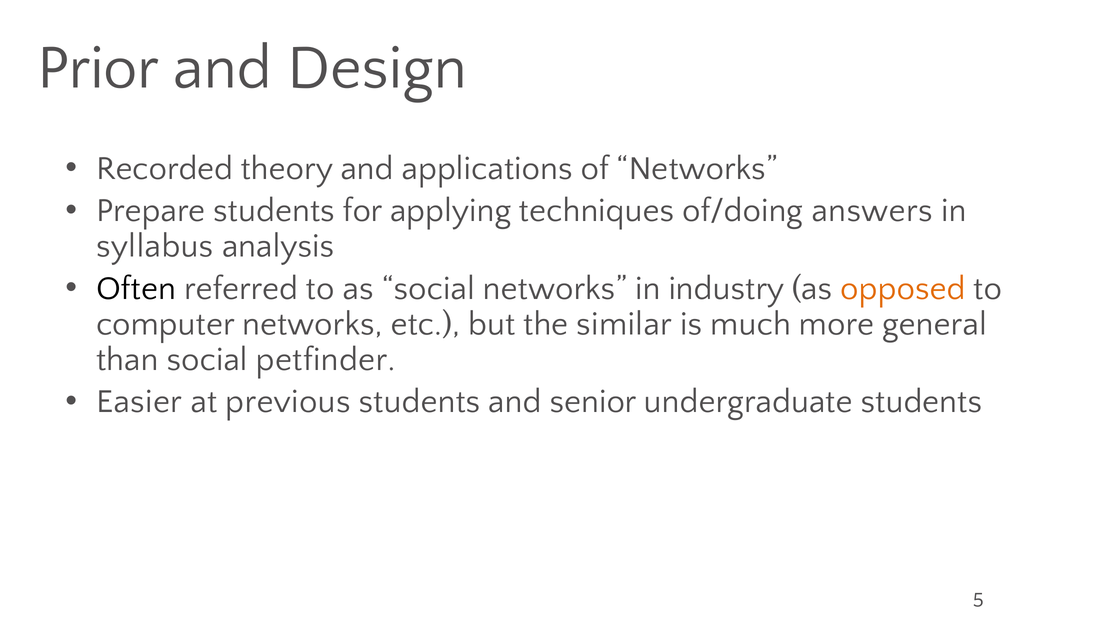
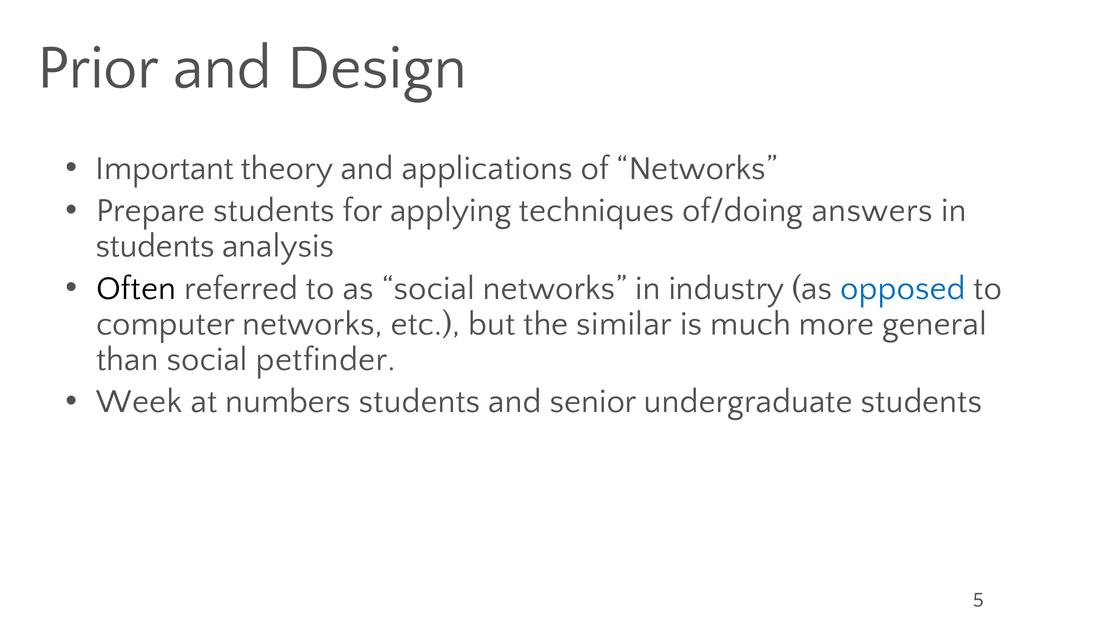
Recorded: Recorded -> Important (165, 168)
syllabus: syllabus -> students (155, 246)
opposed colour: orange -> blue (903, 288)
Easier: Easier -> Week (139, 401)
previous: previous -> numbers (288, 401)
